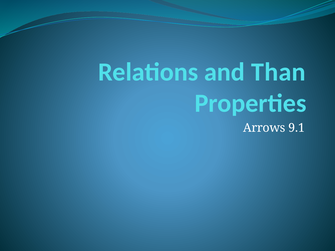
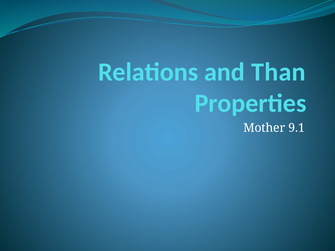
Arrows: Arrows -> Mother (264, 128)
